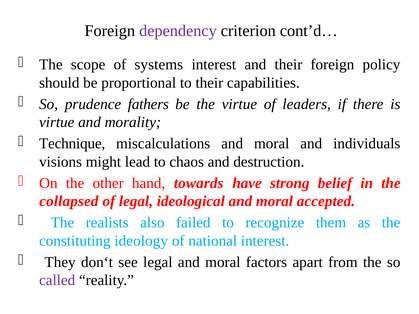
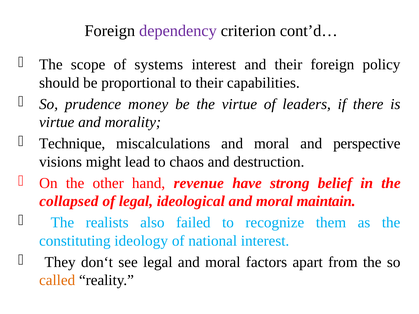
fathers: fathers -> money (148, 104)
individuals: individuals -> perspective (367, 144)
towards: towards -> revenue (199, 183)
accepted: accepted -> maintain (326, 201)
called colour: purple -> orange (57, 281)
